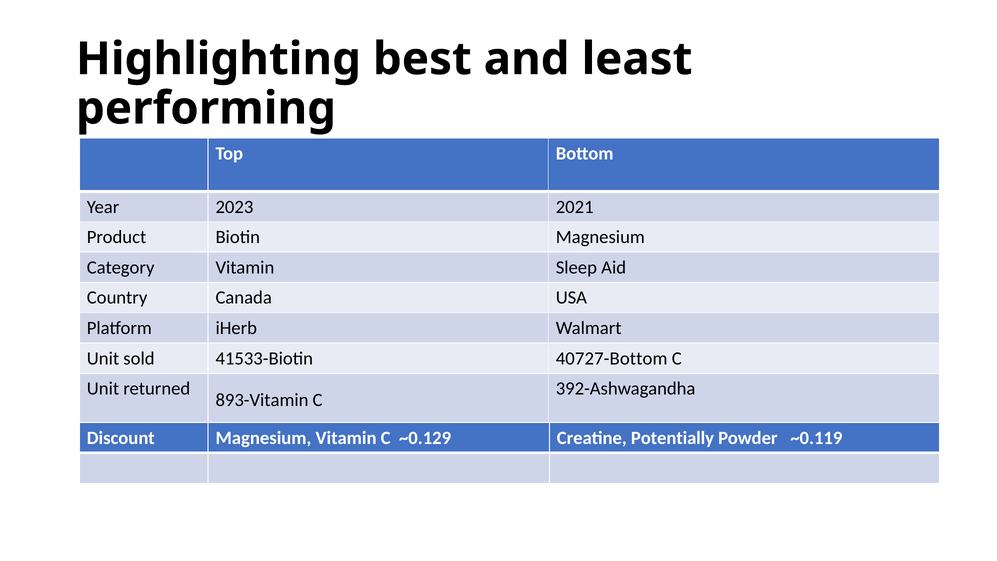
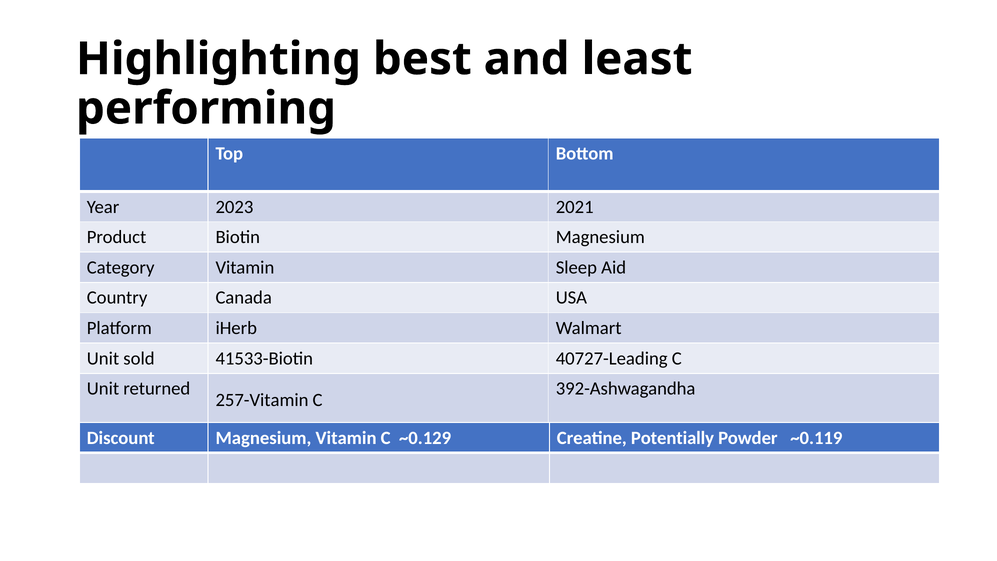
40727-Bottom: 40727-Bottom -> 40727-Leading (612, 358)
893-Vitamin: 893-Vitamin -> 257-Vitamin (262, 400)
